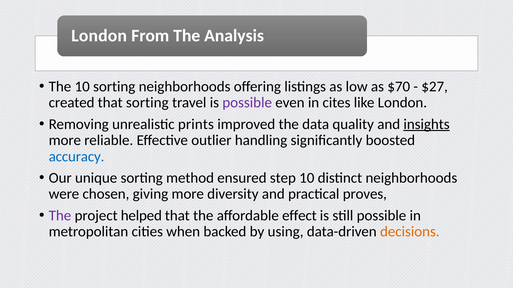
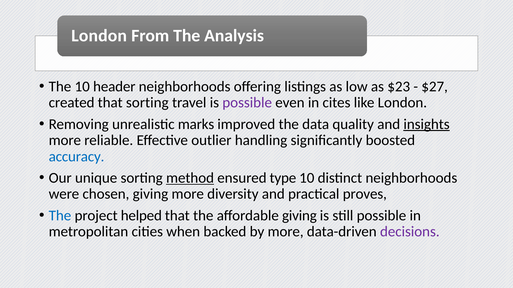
10 sorting: sorting -> header (114, 87)
$70: $70 -> $23 (399, 87)
prints: prints -> marks (196, 124)
method underline: none -> present (190, 178)
step: step -> type (283, 178)
The colour: purple -> blue (60, 216)
affordable effect: effect -> giving (299, 216)
by using: using -> more (286, 232)
decisions colour: orange -> purple (410, 232)
